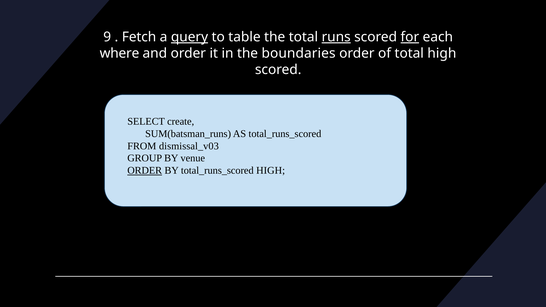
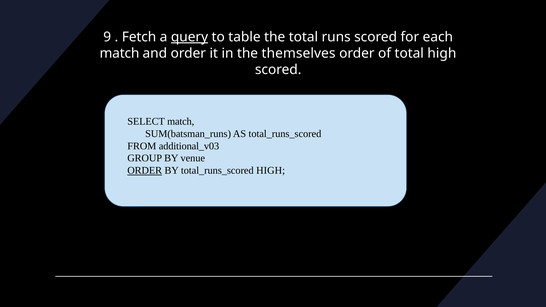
runs underline: present -> none (336, 37)
for underline: present -> none (410, 37)
where: where -> match (120, 53)
boundaries: boundaries -> themselves (299, 53)
SELECT create: create -> match (181, 121)
dismissal_v03: dismissal_v03 -> additional_v03 (189, 146)
